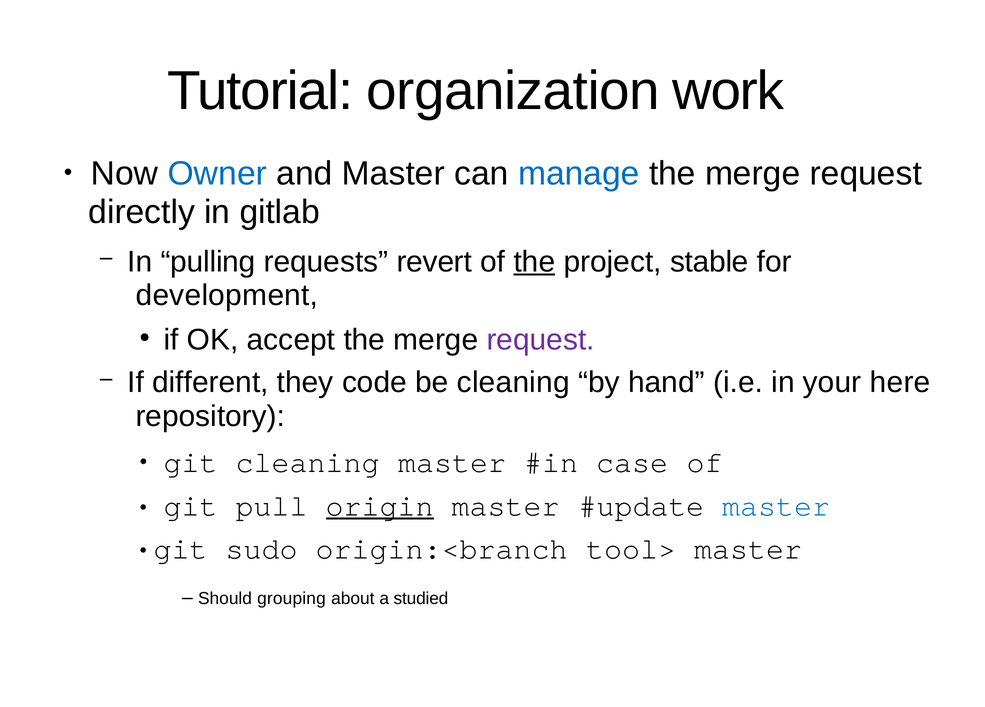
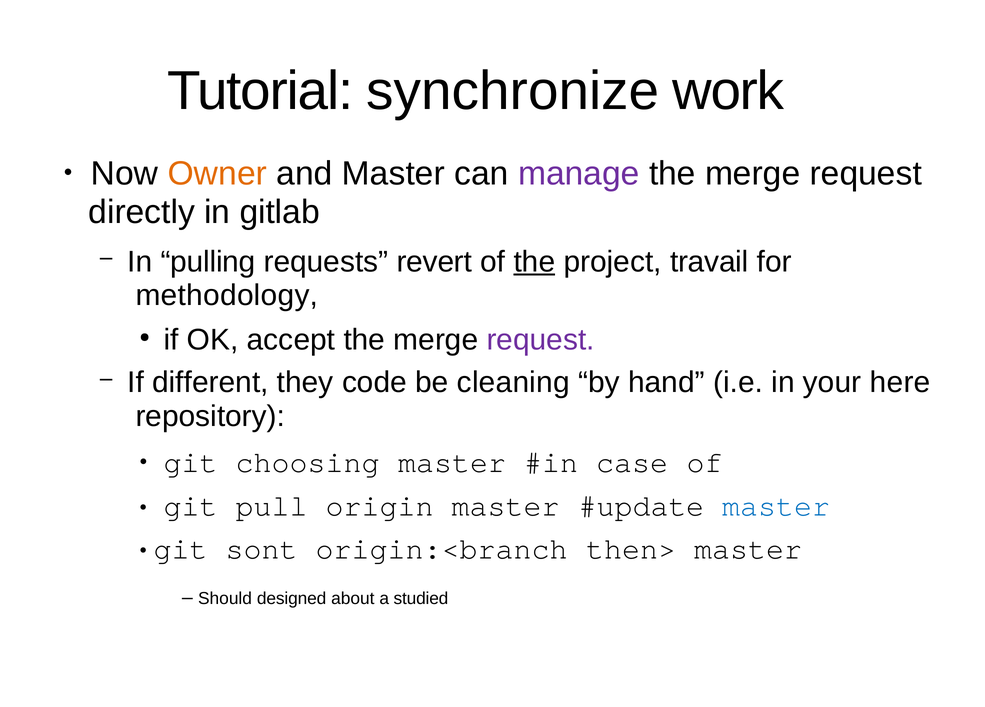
organization: organization -> synchronize (513, 91)
Owner colour: blue -> orange (217, 174)
manage colour: blue -> purple (579, 174)
stable: stable -> travail (709, 262)
development: development -> methodology (227, 295)
git cleaning: cleaning -> choosing (308, 463)
origin underline: present -> none (380, 506)
sudo: sudo -> sont (262, 549)
tool>: tool> -> then> (631, 549)
grouping: grouping -> designed (292, 599)
